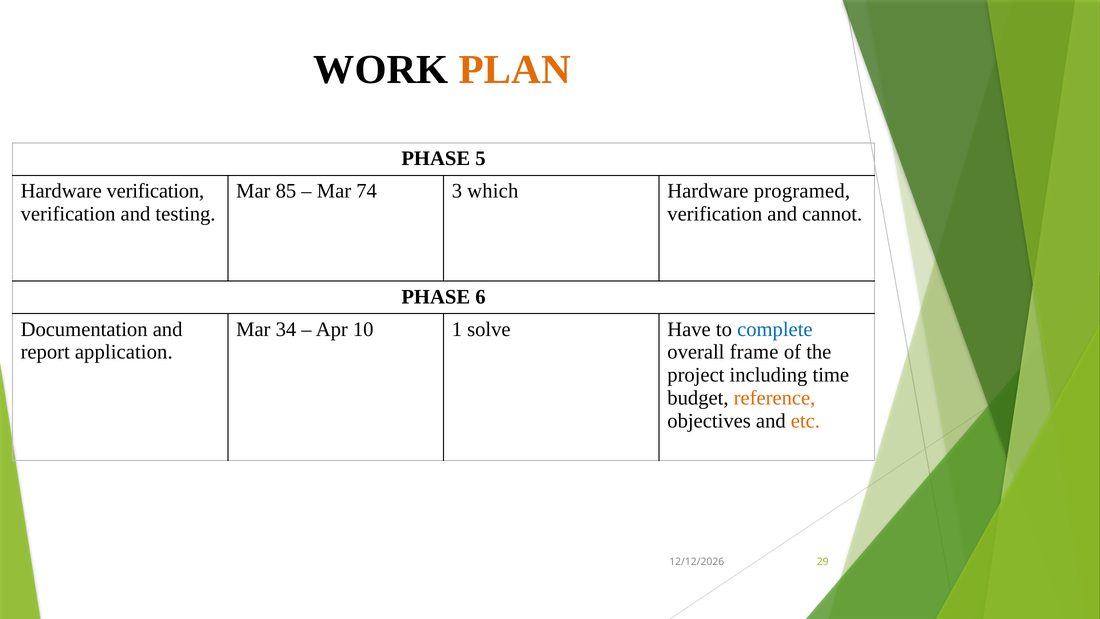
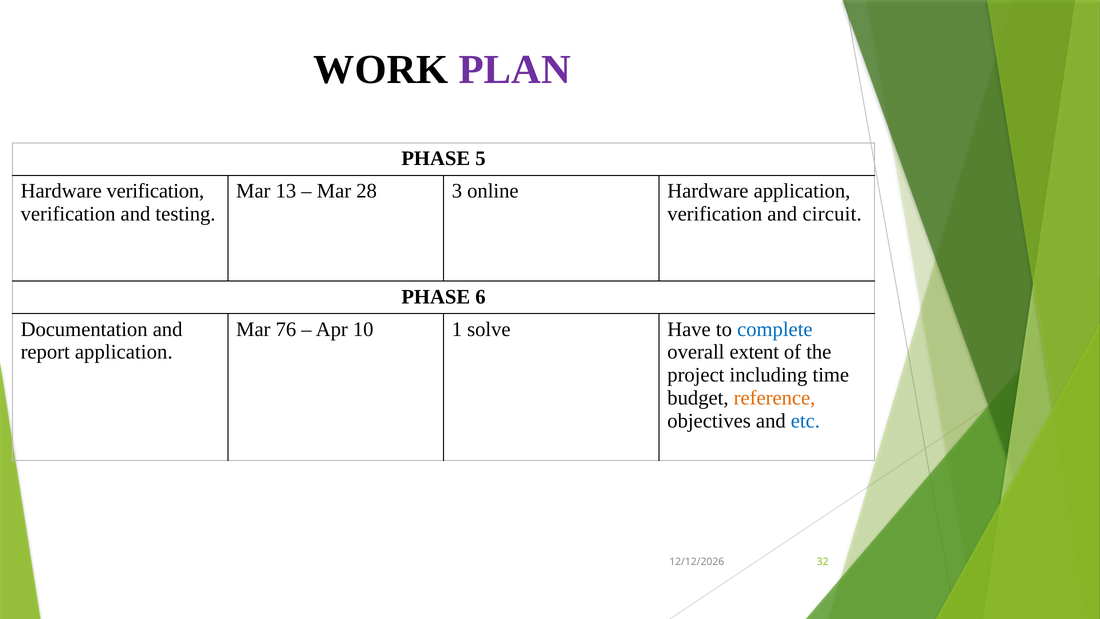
PLAN colour: orange -> purple (515, 70)
85: 85 -> 13 (286, 191)
74: 74 -> 28 (367, 191)
which: which -> online (493, 191)
Hardware programed: programed -> application (802, 191)
cannot: cannot -> circuit (832, 214)
34: 34 -> 76 (286, 329)
frame: frame -> extent (754, 352)
etc colour: orange -> blue (805, 421)
29: 29 -> 32 (823, 561)
